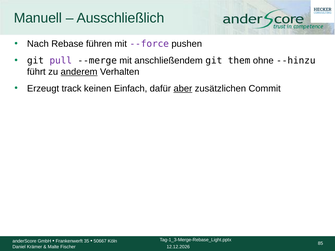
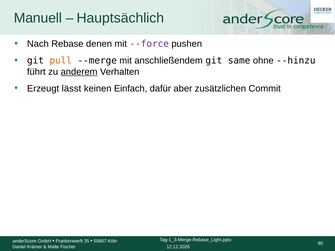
Ausschließlich: Ausschließlich -> Hauptsächlich (120, 18)
führen: führen -> denen (99, 44)
pull colour: purple -> orange (61, 61)
them: them -> same (239, 61)
track: track -> lässt (71, 89)
aber underline: present -> none (183, 89)
